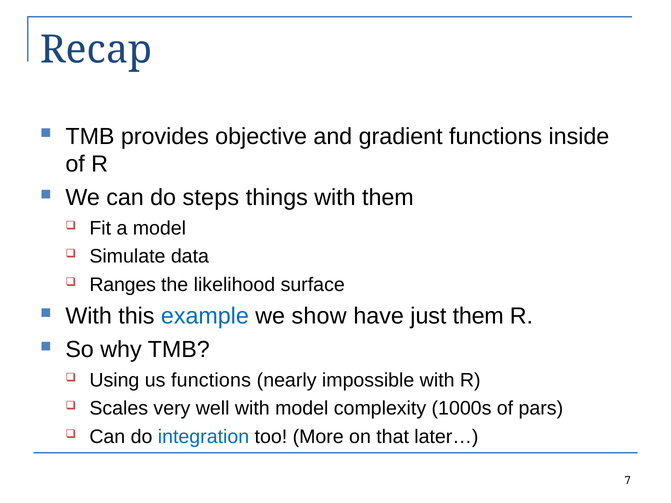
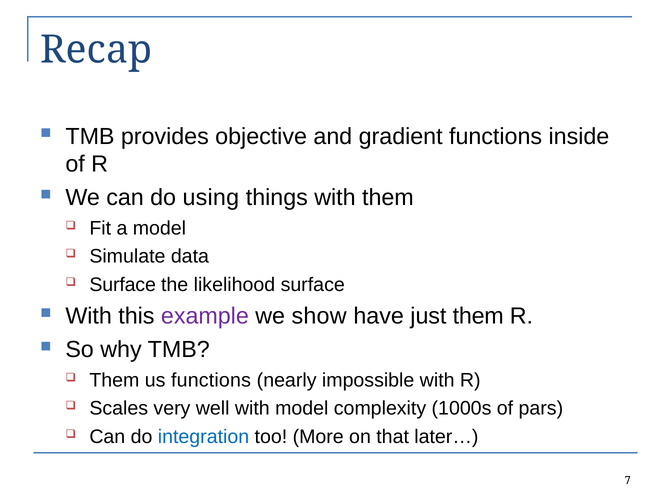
steps: steps -> using (211, 198)
Ranges: Ranges -> Surface (123, 285)
example colour: blue -> purple (205, 316)
Using: Using -> Them (114, 380)
